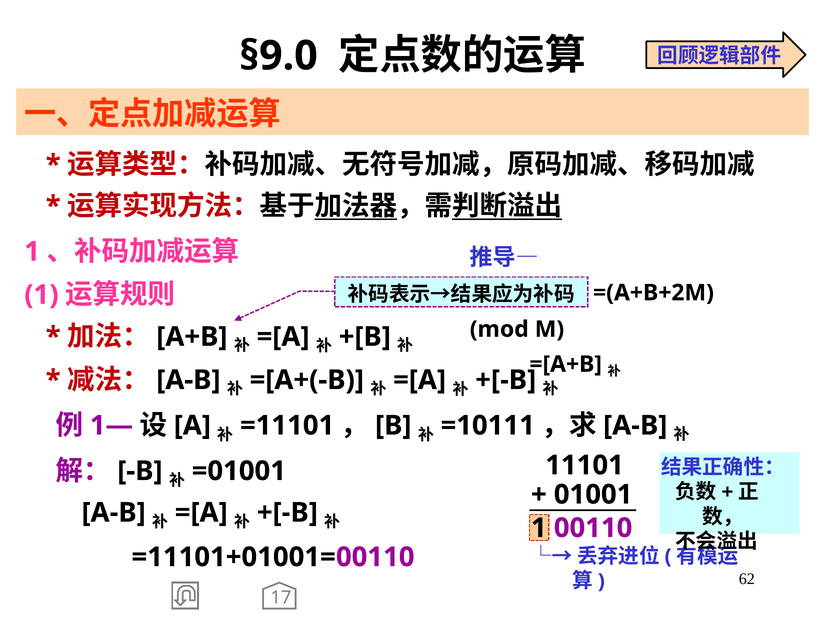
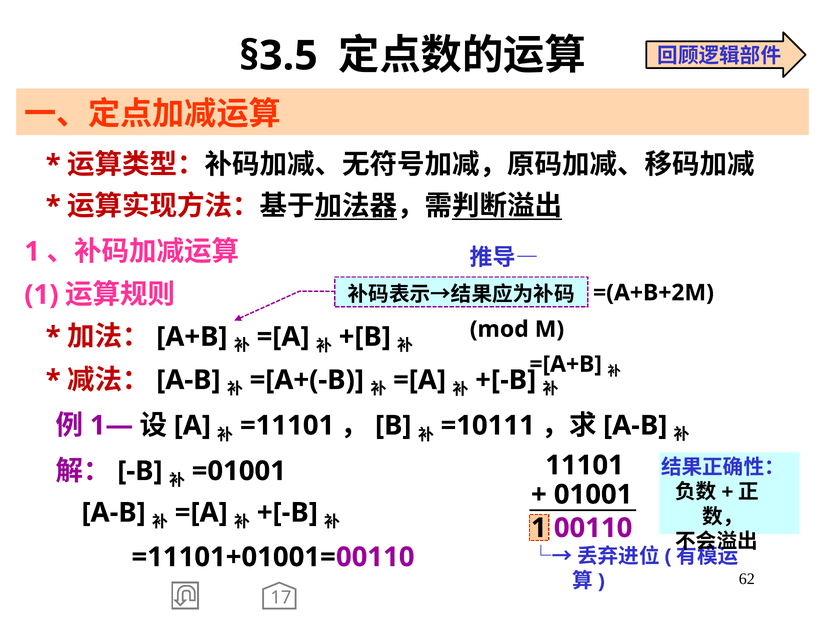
§9.0: §9.0 -> §3.5 (278, 56)
